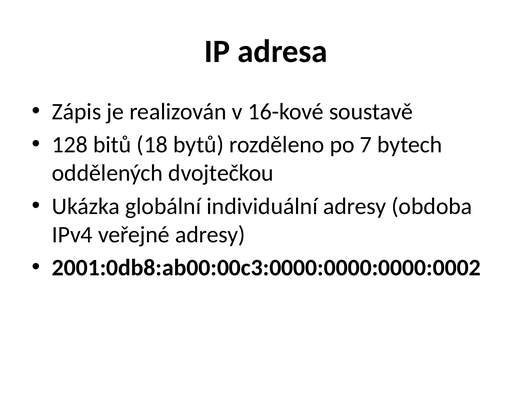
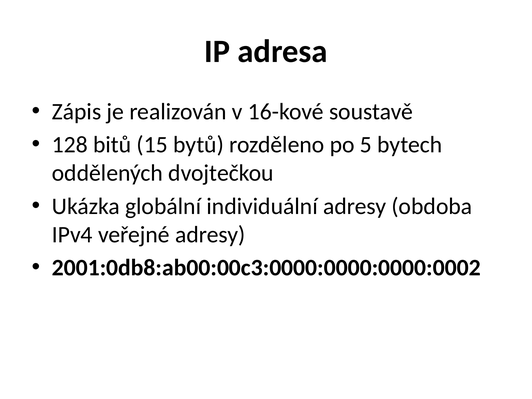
18: 18 -> 15 (152, 145)
7: 7 -> 5 (366, 145)
